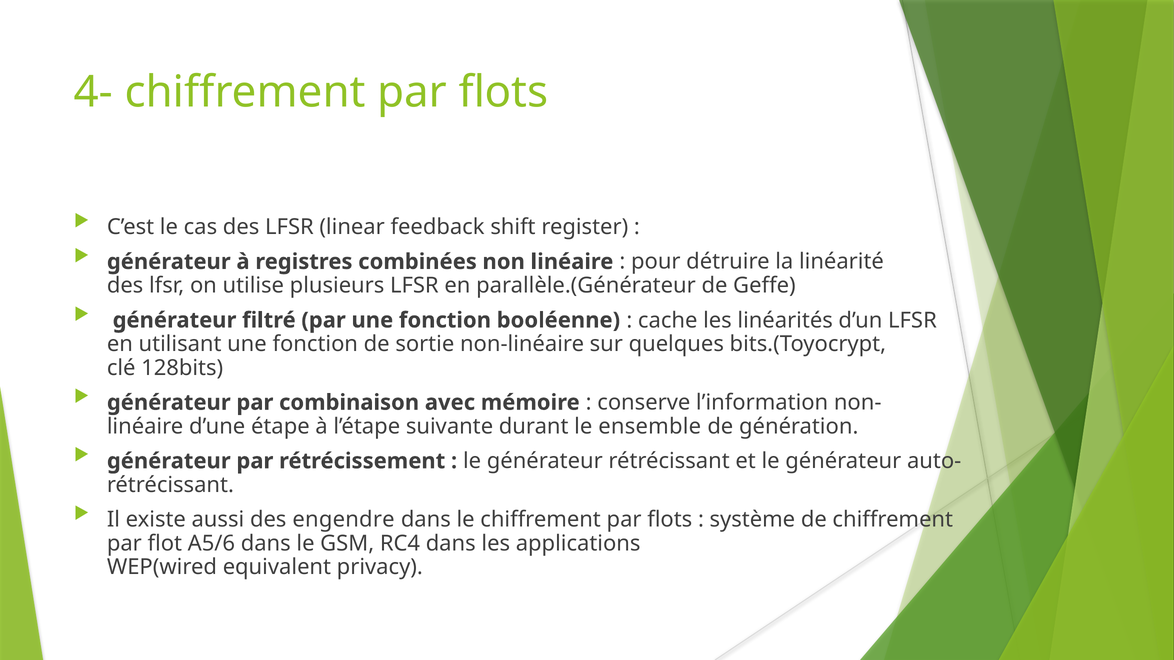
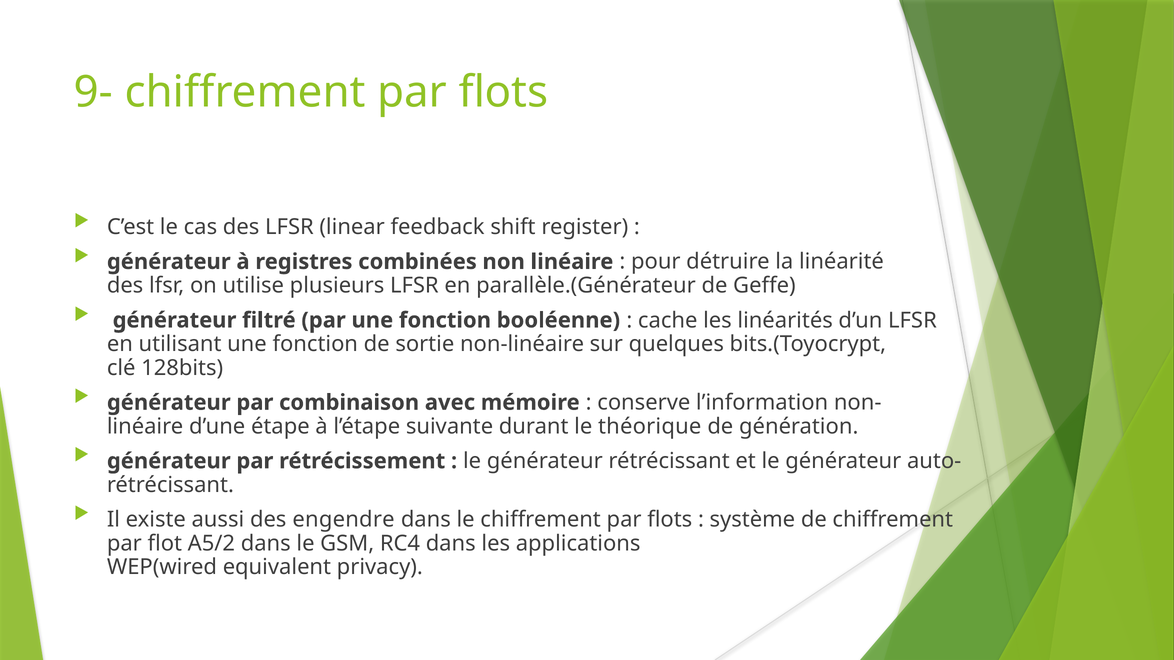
4-: 4- -> 9- (93, 93)
ensemble: ensemble -> théorique (650, 427)
A5/6: A5/6 -> A5/2 (211, 544)
